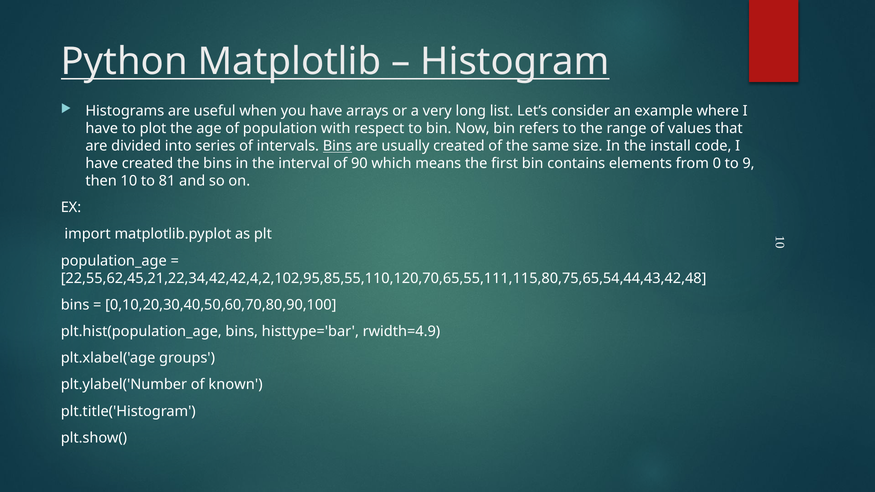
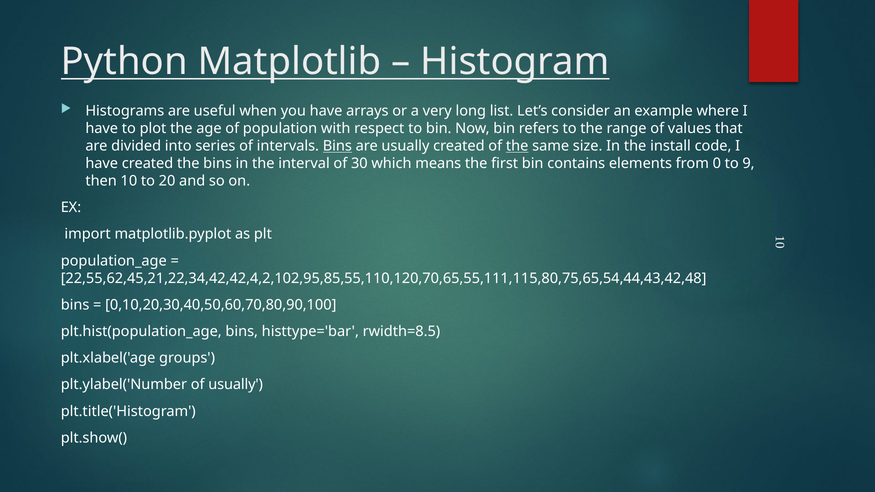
the underline: none -> present (517, 146)
90: 90 -> 30 (359, 163)
81: 81 -> 20 (167, 181)
rwidth=4.9: rwidth=4.9 -> rwidth=8.5 (401, 332)
of known: known -> usually (236, 385)
